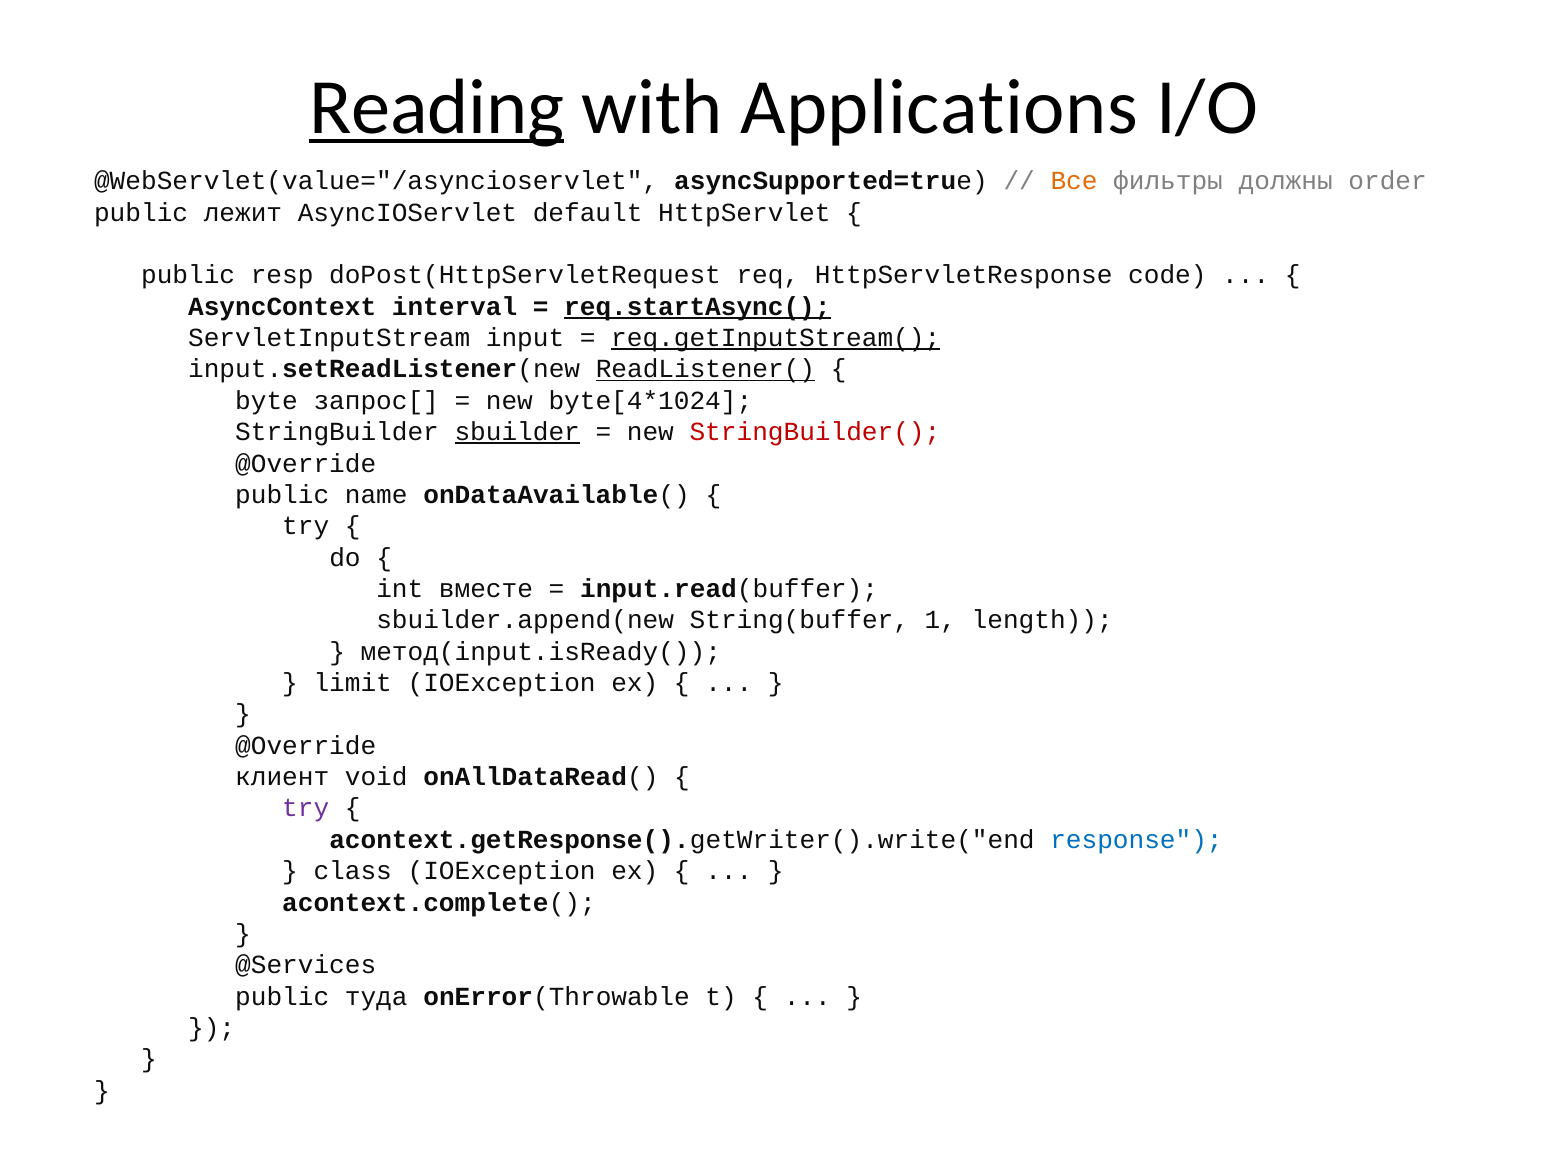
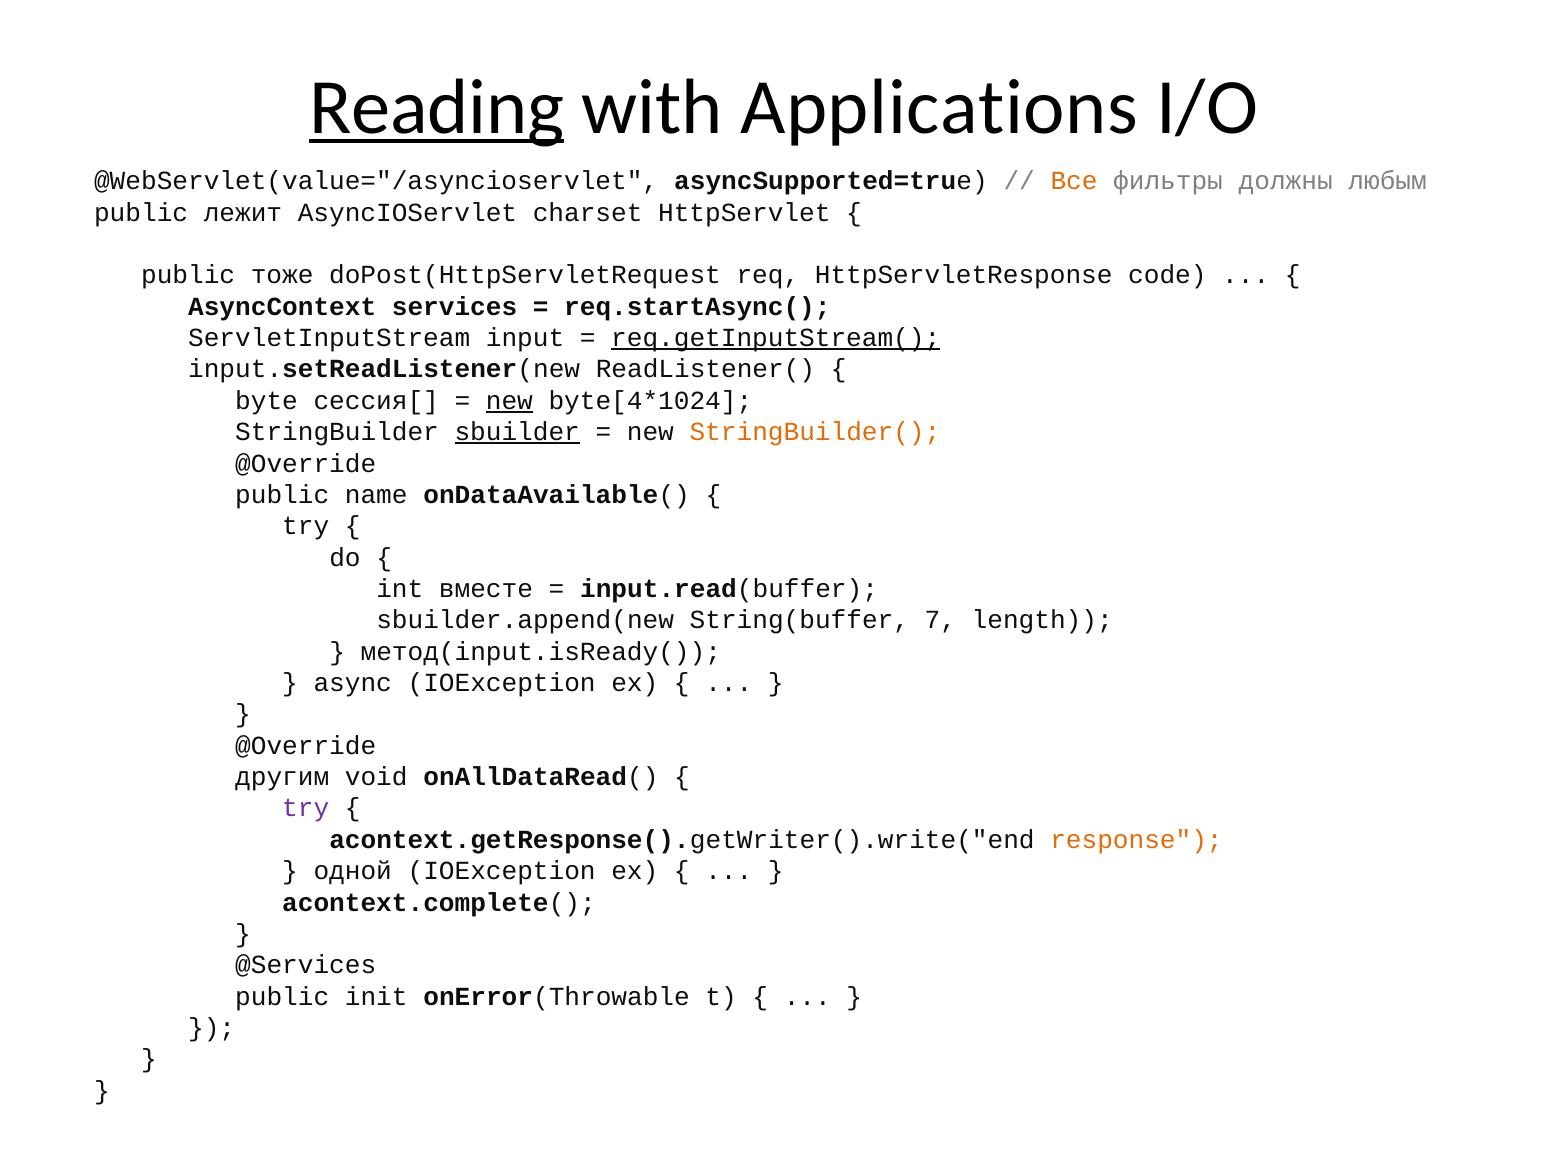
order: order -> любым (1388, 181)
default: default -> charset (588, 213)
resp: resp -> тоже (282, 275)
interval: interval -> services (455, 307)
req.startAsync( underline: present -> none (697, 307)
ReadListener( underline: present -> none (705, 369)
запрос[: запрос[ -> cессия[ (376, 401)
new underline: none -> present (509, 401)
StringBuilder( colour: red -> orange (815, 432)
1: 1 -> 7 (940, 620)
limit: limit -> async (353, 683)
клиент: клиент -> другим (282, 777)
response colour: blue -> orange (1136, 840)
class: class -> одной (353, 871)
туда: туда -> init (376, 997)
